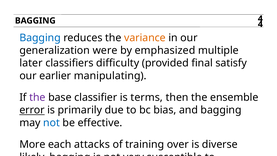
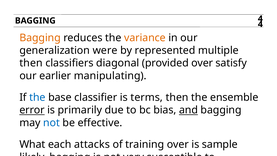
Bagging colour: blue -> orange (40, 38)
emphasized: emphasized -> represented (165, 50)
later: later -> then (31, 63)
difficulty: difficulty -> diagonal (118, 63)
provided final: final -> over (202, 63)
the colour: purple -> blue (37, 97)
and underline: none -> present (188, 110)
More: More -> What (32, 144)
diverse: diverse -> sample (220, 144)
